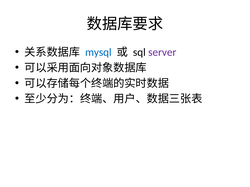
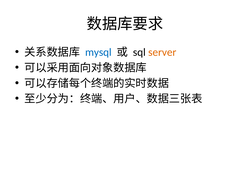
server colour: purple -> orange (162, 52)
